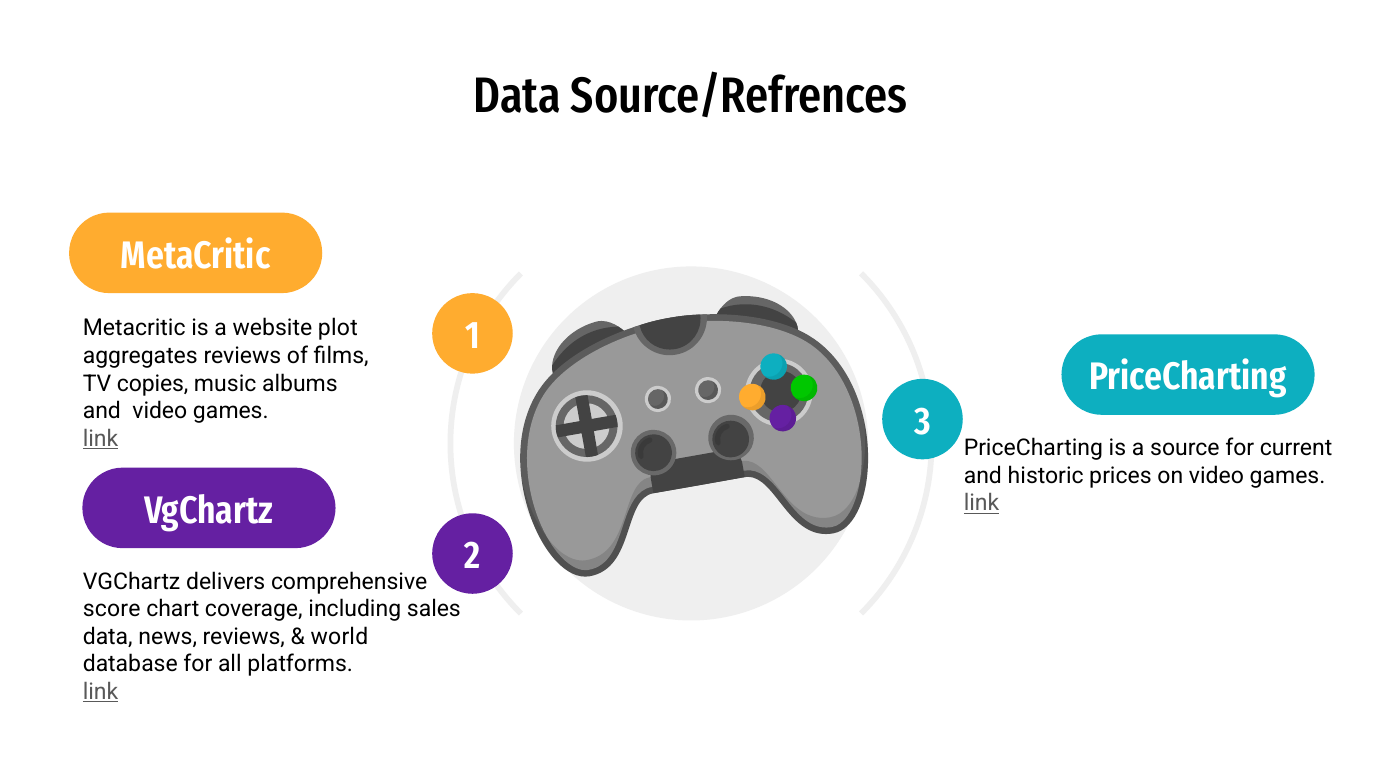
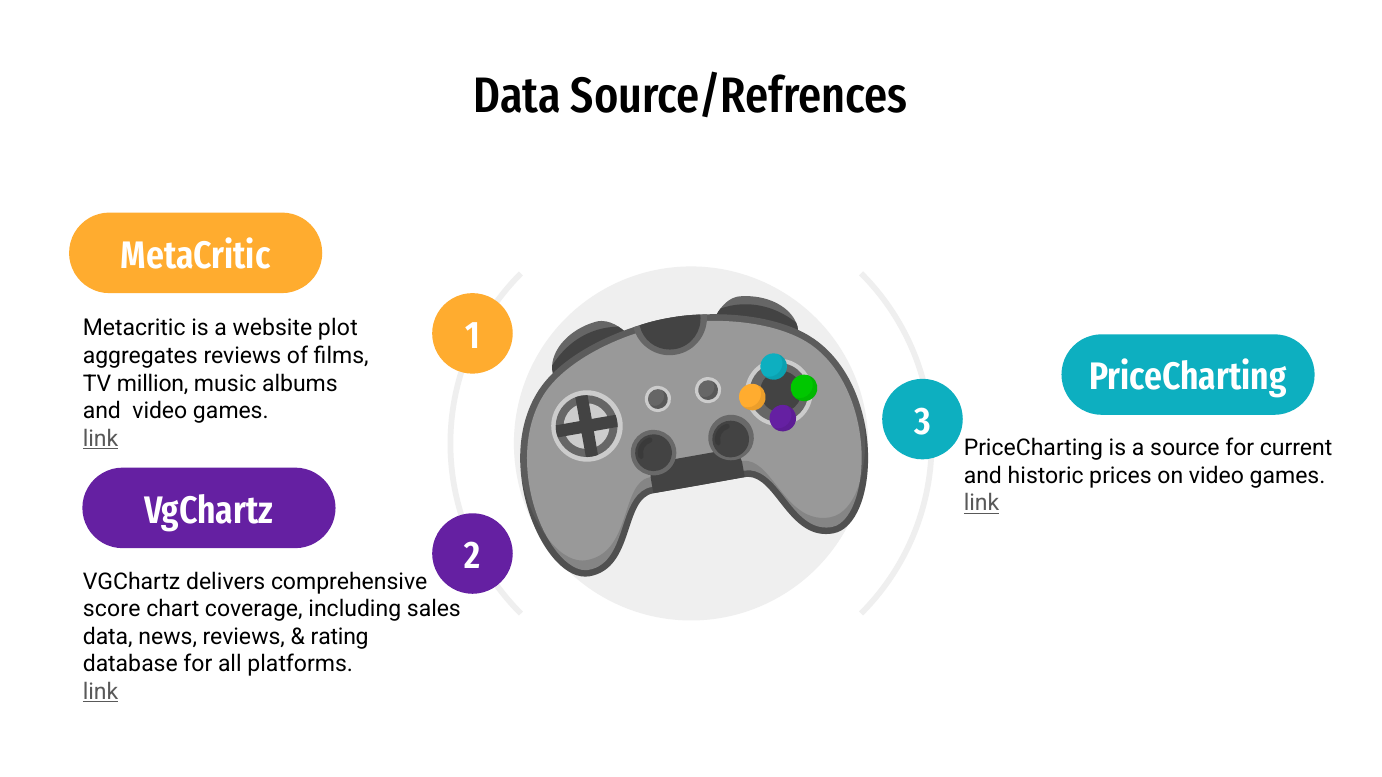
copies: copies -> million (153, 384)
world: world -> rating (340, 637)
